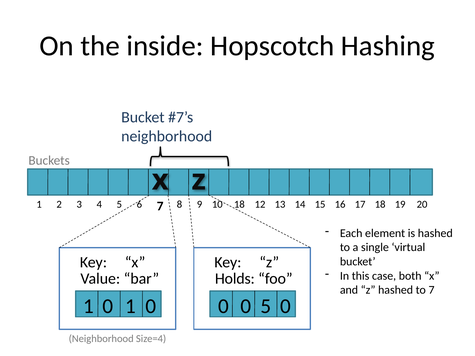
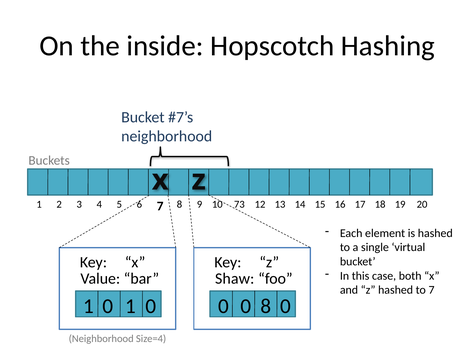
10 18: 18 -> 73 (239, 205)
Holds: Holds -> Shaw (235, 279)
0 5: 5 -> 8 (266, 307)
